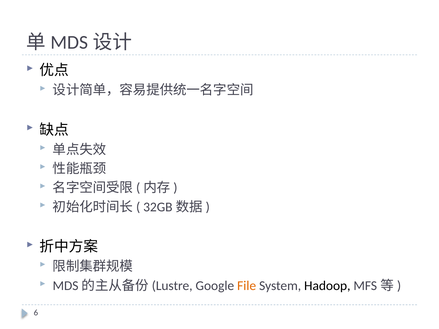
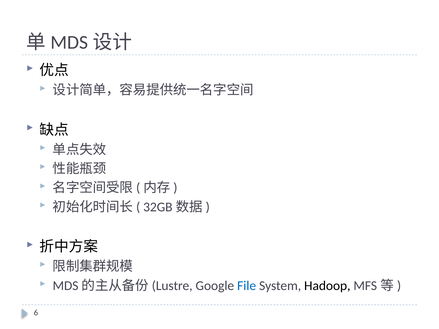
File colour: orange -> blue (247, 286)
